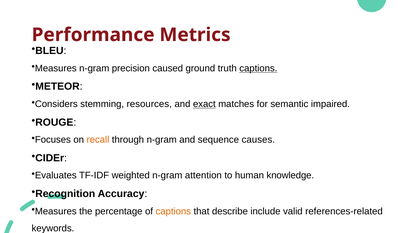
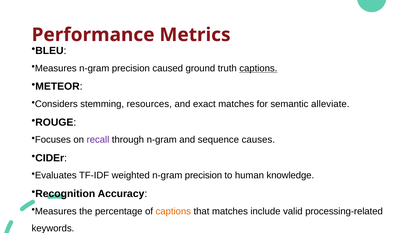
exact underline: present -> none (204, 104)
impaired: impaired -> alleviate (330, 104)
recall colour: orange -> purple (98, 140)
weighted n-gram attention: attention -> precision (203, 176)
that describe: describe -> matches (230, 212)
references-related: references-related -> processing-related (344, 212)
